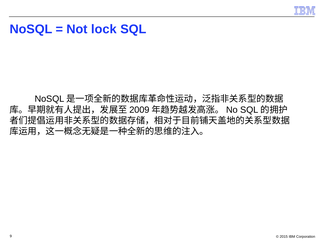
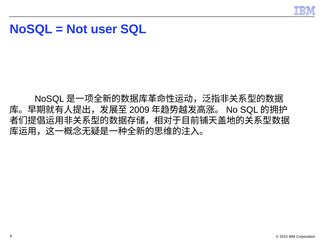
lock: lock -> user (104, 29)
